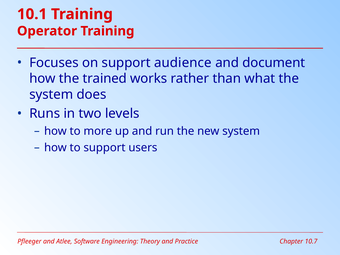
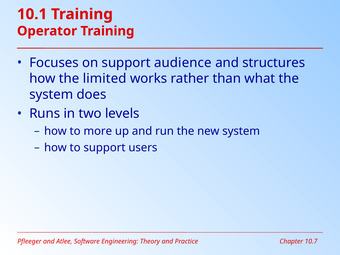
document: document -> structures (274, 63)
trained: trained -> limited (105, 79)
